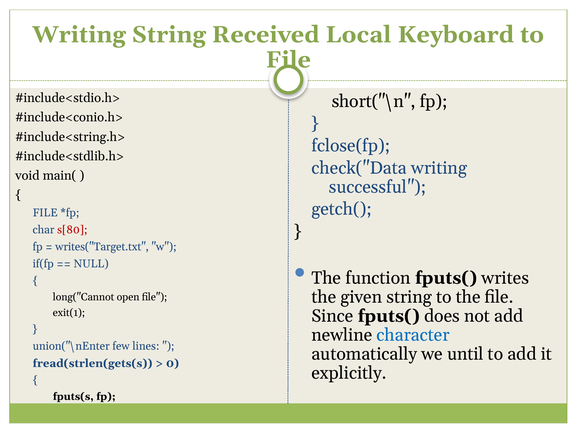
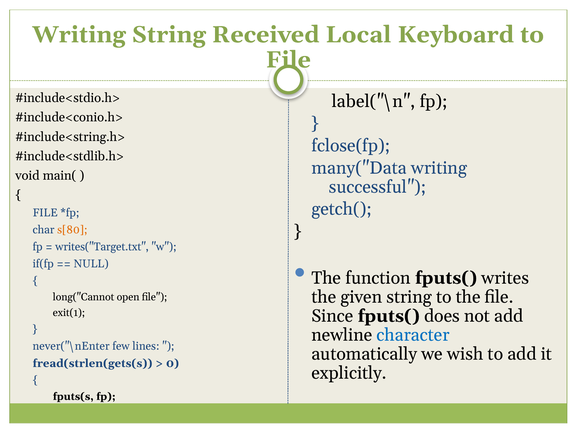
short("\n: short("\n -> label("\n (374, 101)
check("Data: check("Data -> many("Data (359, 168)
s[80 colour: red -> orange (72, 230)
union("\nEnter: union("\nEnter -> never("\nEnter (71, 346)
until: until -> wish (465, 354)
